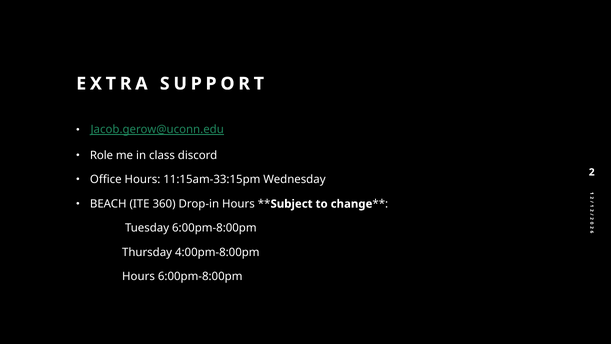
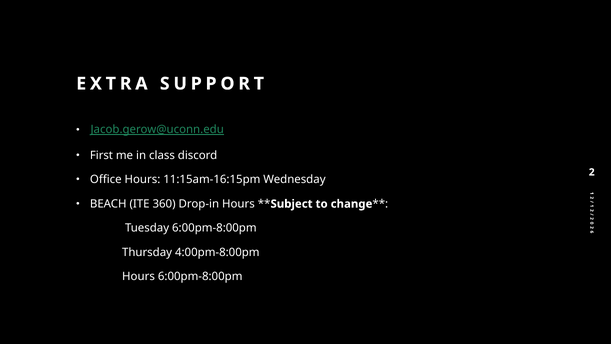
Role: Role -> First (101, 155)
11:15am-33:15pm: 11:15am-33:15pm -> 11:15am-16:15pm (212, 179)
